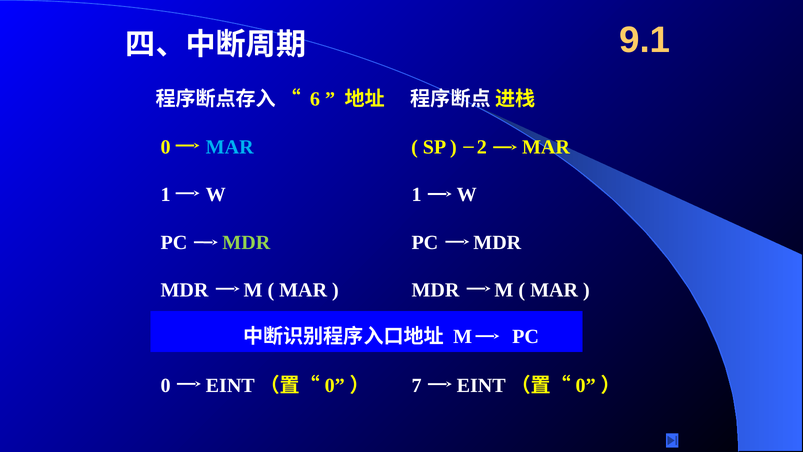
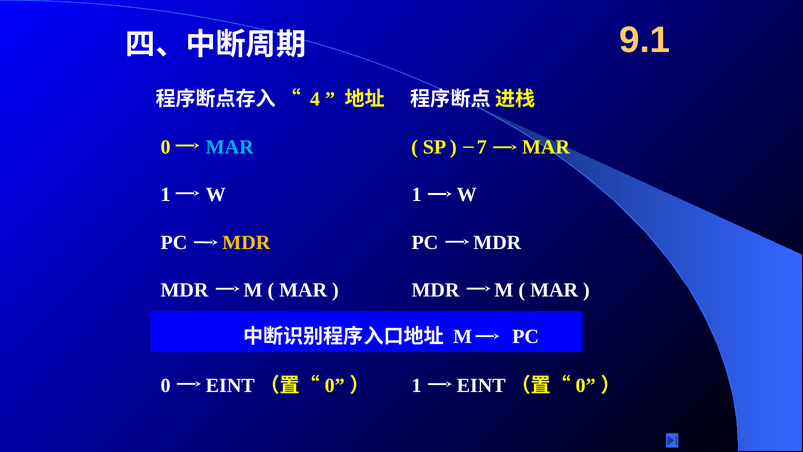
6: 6 -> 4 (315, 99)
2: 2 -> 7 (482, 147)
MDR colour: light green -> yellow (246, 242)
7: 7 -> 1 (417, 385)
